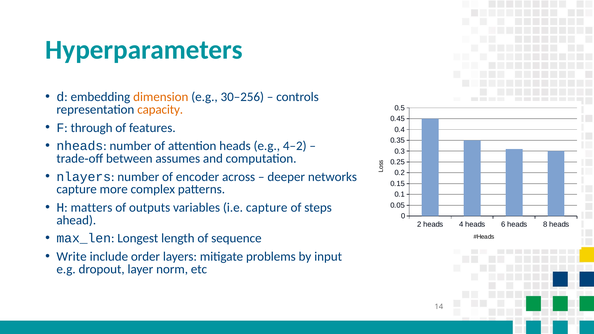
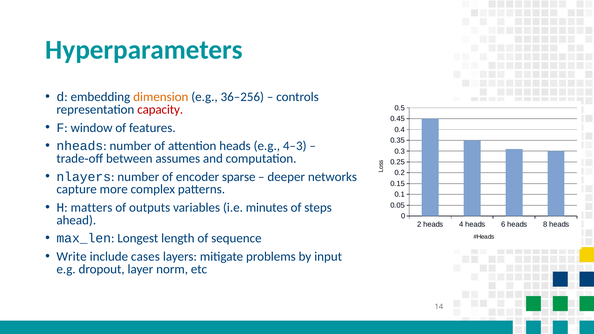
30–256: 30–256 -> 36–256 (242, 97)
capacity colour: orange -> red (160, 110)
through: through -> window (92, 128)
4–2: 4–2 -> 4–3 (295, 146)
across: across -> sparse (239, 177)
i.e capture: capture -> minutes (267, 208)
order: order -> cases (145, 257)
